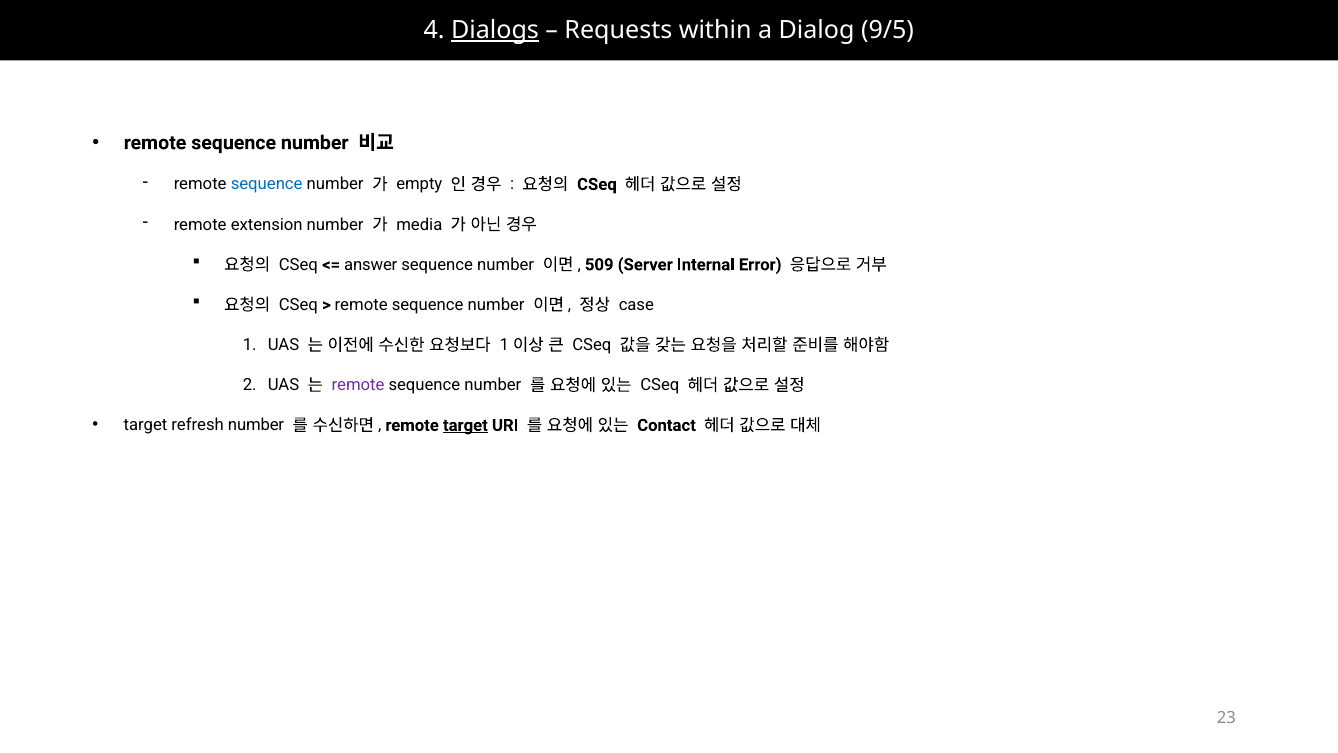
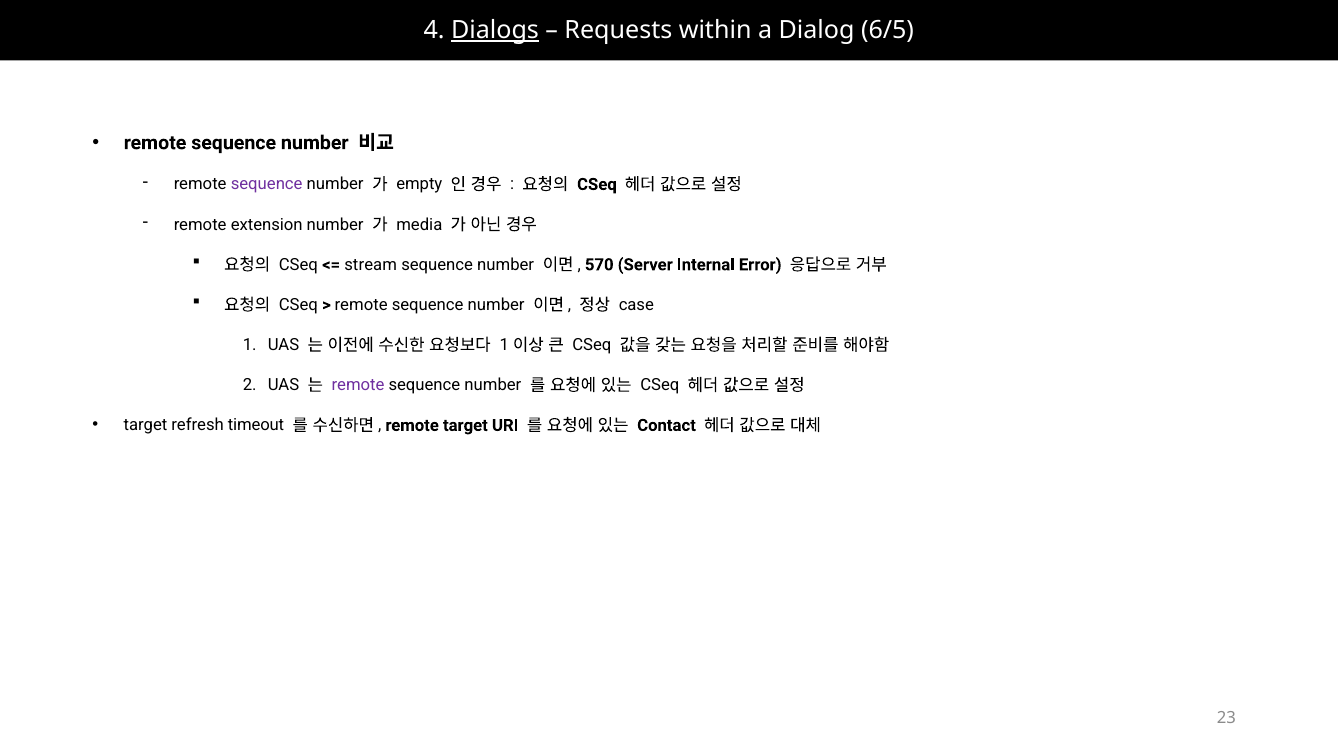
9/5: 9/5 -> 6/5 (888, 30)
sequence colour: blue -> purple (267, 184)
answer: answer -> stream (371, 265)
509: 509 -> 570 (599, 265)
refresh number: number -> timeout (256, 425)
target underline: present -> none (465, 425)
